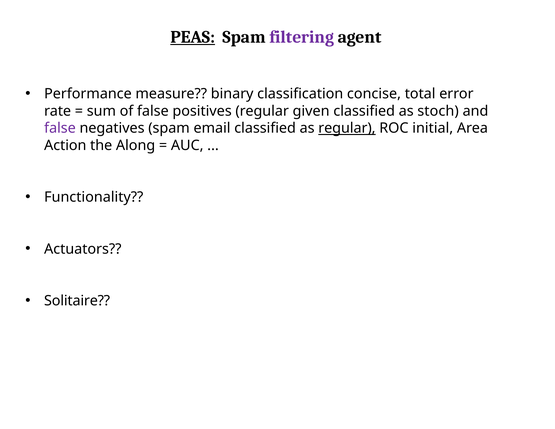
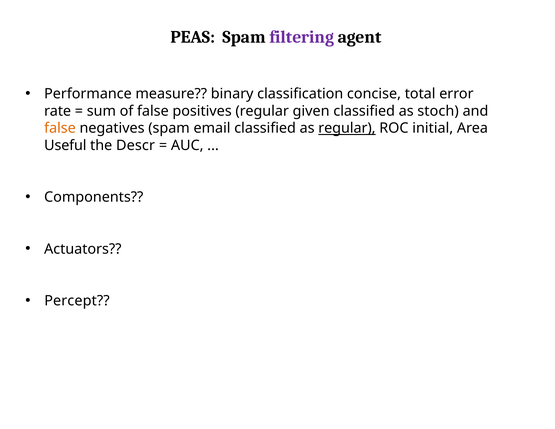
PEAS underline: present -> none (193, 37)
false colour: purple -> orange (60, 128)
Action: Action -> Useful (65, 145)
Along: Along -> Descr (136, 145)
Functionality: Functionality -> Components (94, 197)
Solitaire: Solitaire -> Percept (77, 301)
